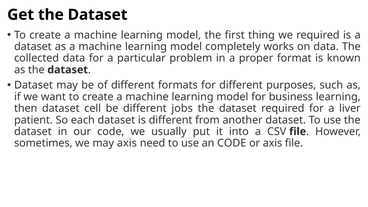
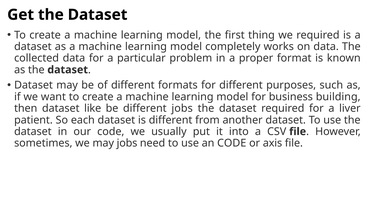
business learning: learning -> building (338, 97)
cell: cell -> like (93, 108)
may axis: axis -> jobs (127, 143)
